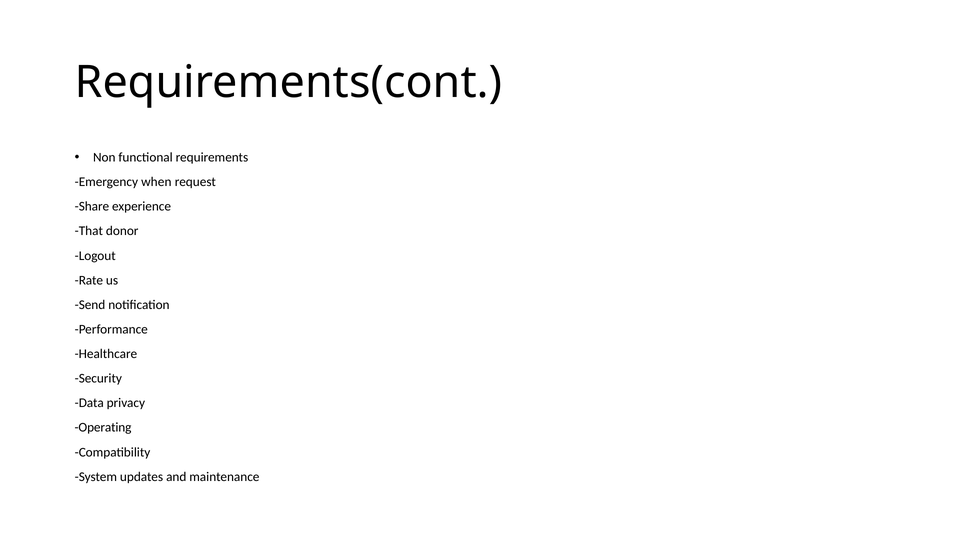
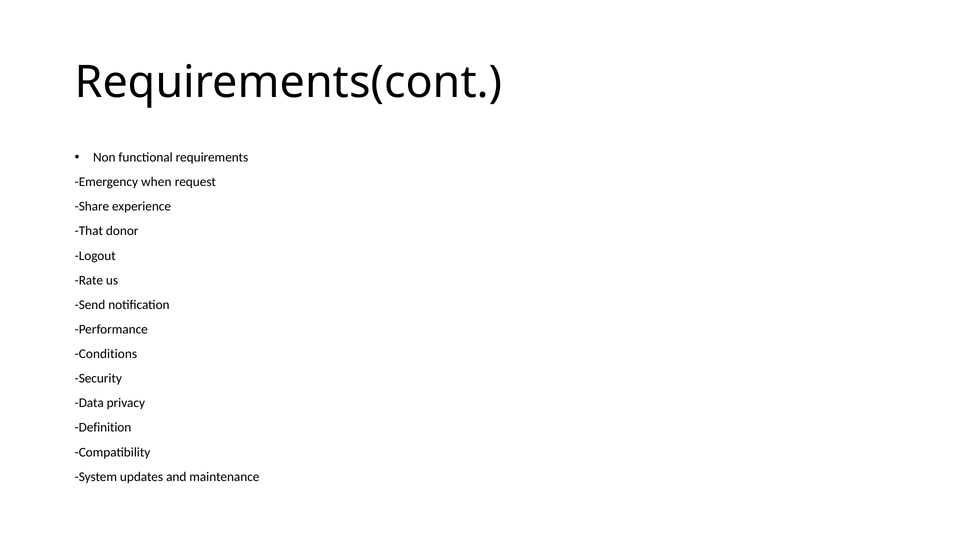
Healthcare: Healthcare -> Conditions (106, 354)
Operating: Operating -> Definition (103, 428)
